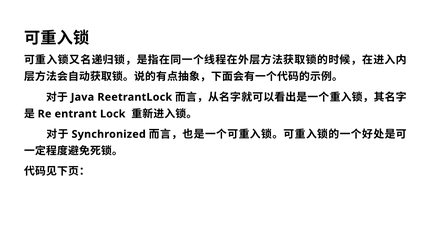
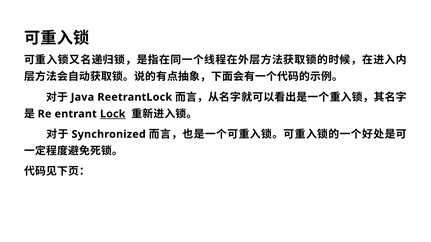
Lock underline: none -> present (113, 114)
